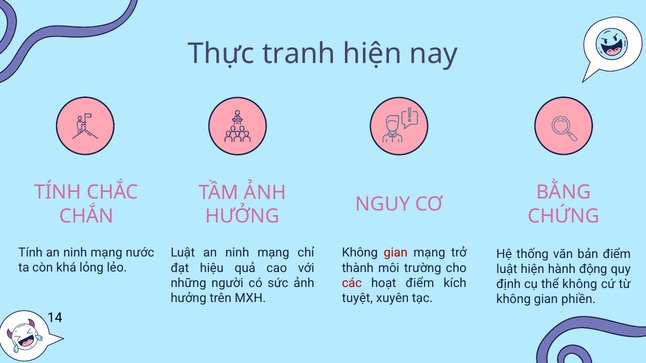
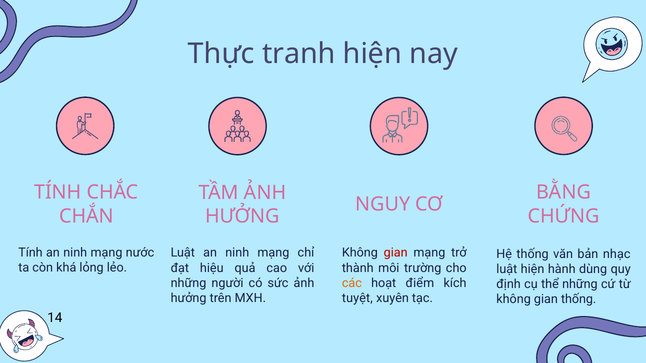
bản điểm: điểm -> nhạc (617, 254)
động: động -> dùng (593, 269)
các colour: red -> orange (352, 283)
thể không: không -> những (580, 284)
gian phiền: phiền -> thống (579, 300)
